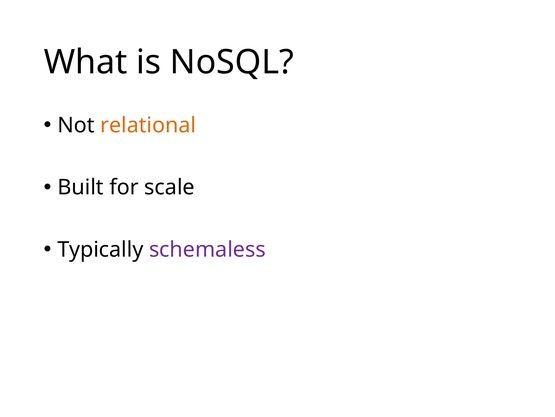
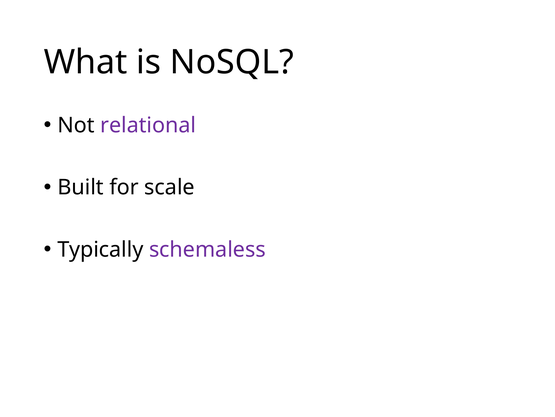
relational colour: orange -> purple (148, 125)
